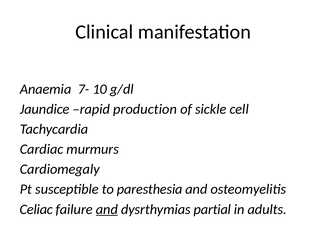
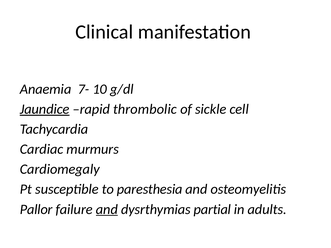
Jaundice underline: none -> present (45, 109)
production: production -> thrombolic (145, 109)
Celiac: Celiac -> Pallor (36, 210)
